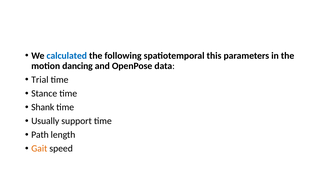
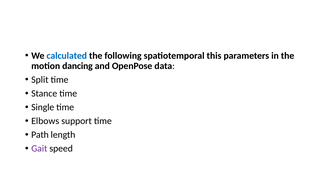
Trial: Trial -> Split (40, 80)
Shank: Shank -> Single (43, 107)
Usually: Usually -> Elbows (45, 121)
Gait colour: orange -> purple (39, 149)
